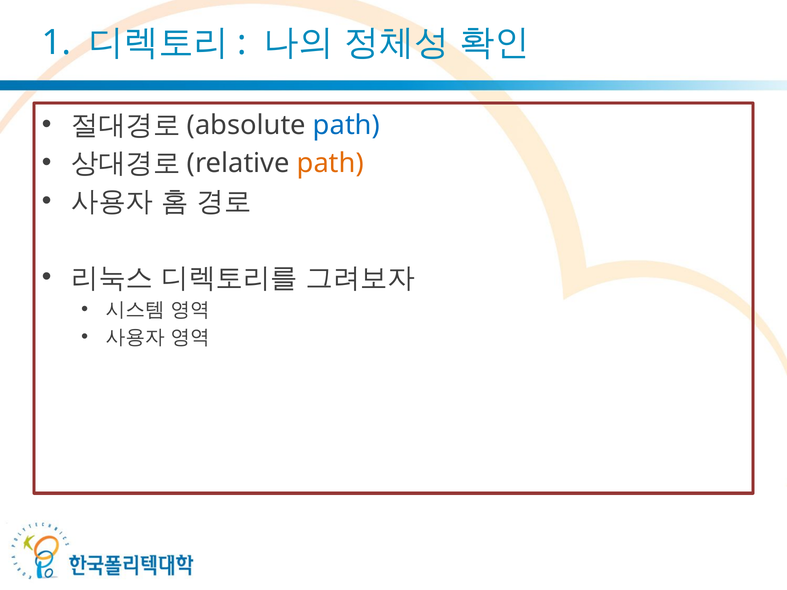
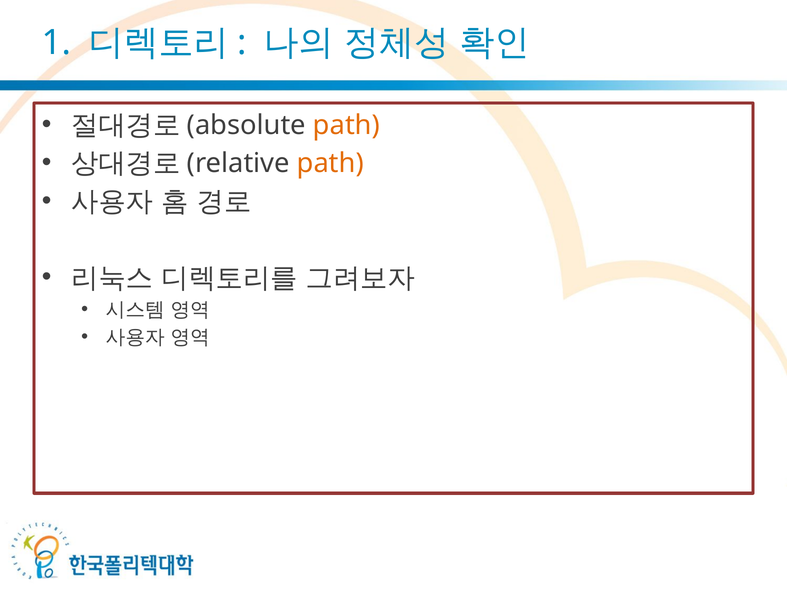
path colour: blue -> orange (346, 125)
